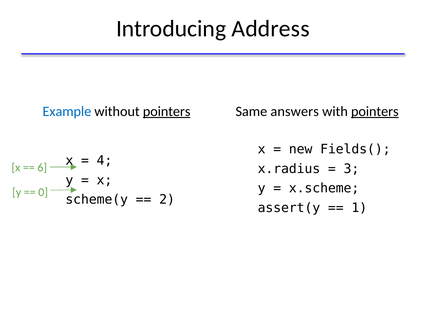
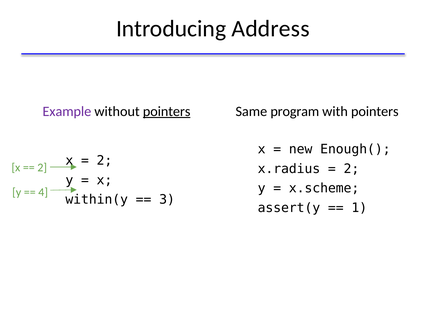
Example colour: blue -> purple (67, 111)
answers: answers -> program (295, 111)
pointers underline: present -> none (375, 111)
Fields(: Fields( -> Enough( (355, 149)
4: 4 -> 2 (104, 160)
6: 6 -> 2 (42, 167)
3: 3 -> 2 (351, 168)
0: 0 -> 4 (43, 192)
scheme(y: scheme(y -> within(y (97, 199)
2: 2 -> 3 (167, 199)
